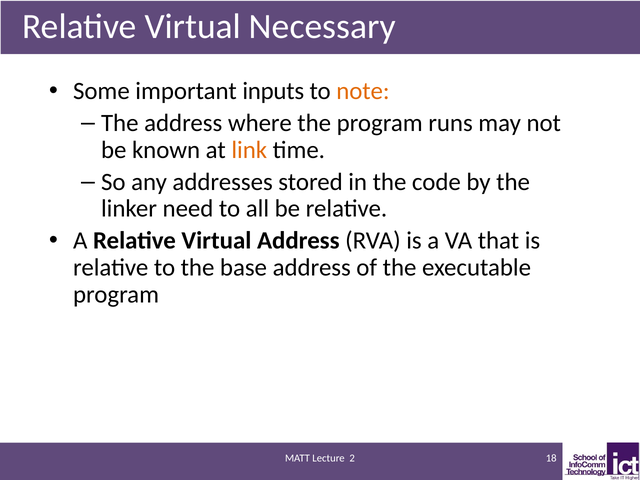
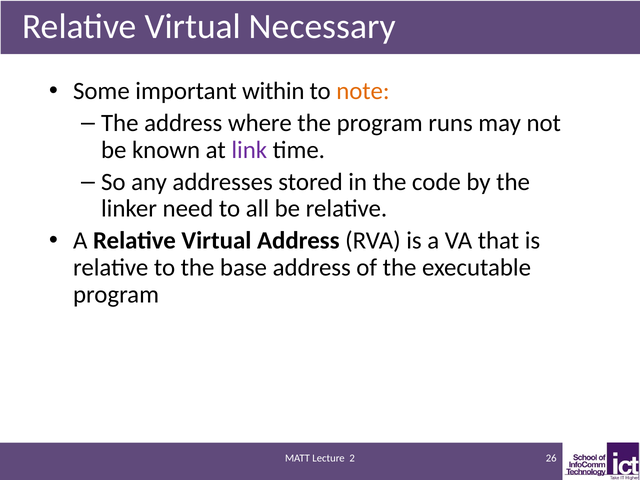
inputs: inputs -> within (273, 91)
link colour: orange -> purple (249, 150)
18: 18 -> 26 (551, 458)
